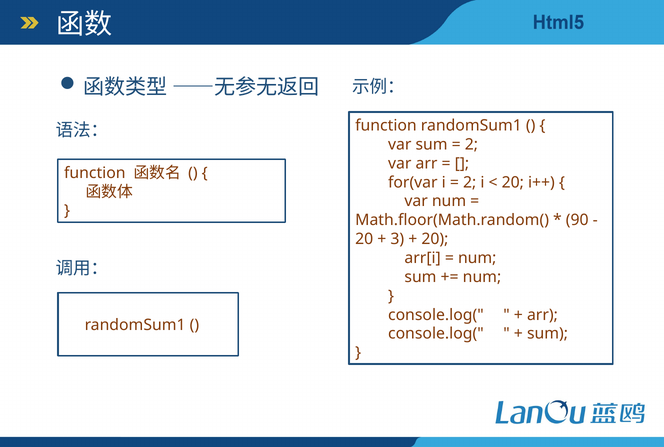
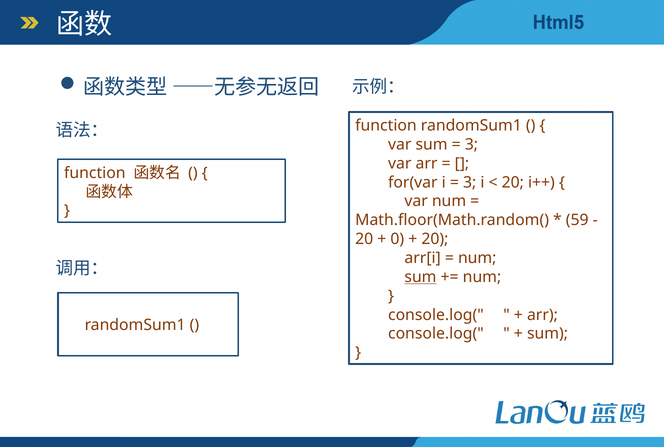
2: 2 -> 3 (471, 145)
2: 2 -> 3 (470, 183)
90: 90 -> 59 (577, 220)
3: 3 -> 0 (397, 239)
sum underline: none -> present (420, 277)
